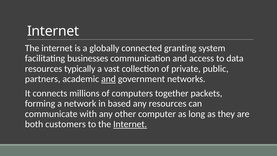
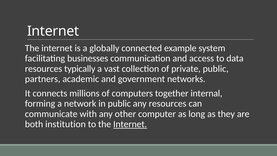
granting: granting -> example (180, 48)
and underline: present -> none (109, 79)
packets: packets -> internal (206, 93)
in based: based -> public (119, 104)
customers: customers -> institution (65, 124)
